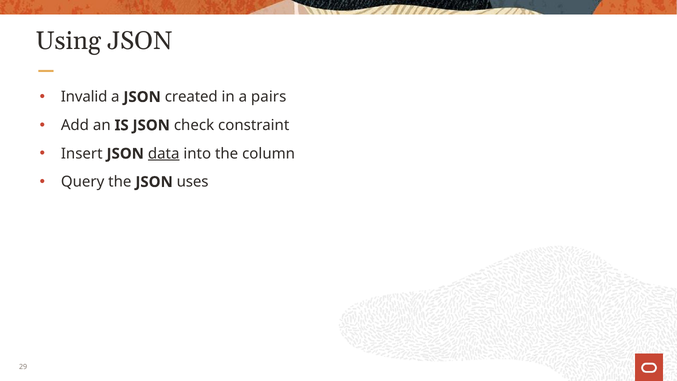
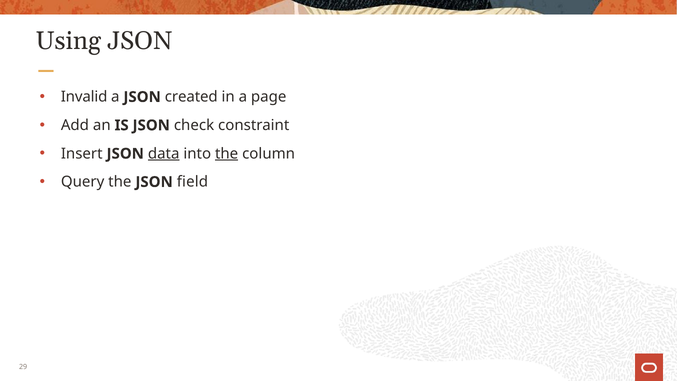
pairs: pairs -> page (269, 97)
the underline: none -> present (227, 154)
uses: uses -> field (192, 182)
